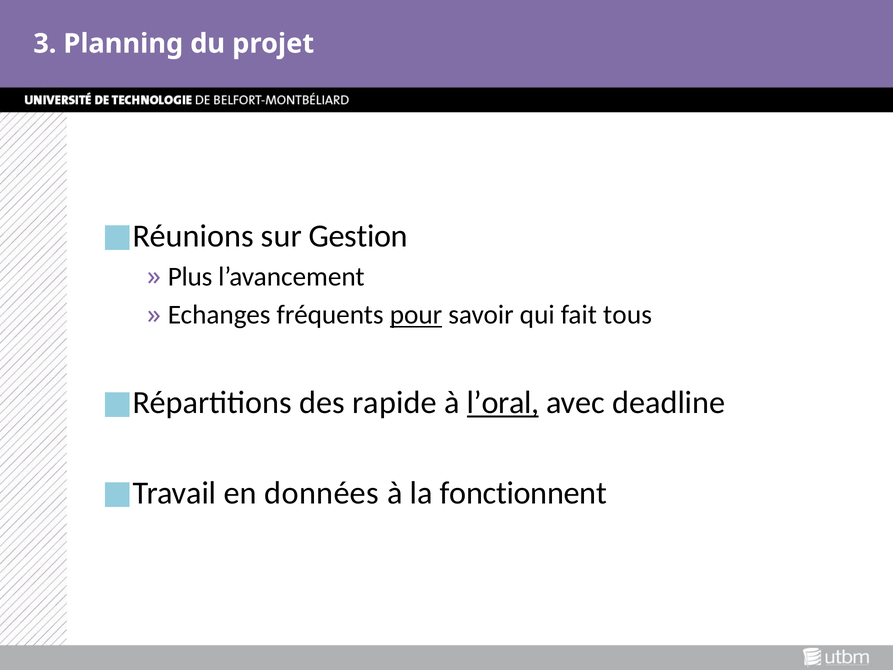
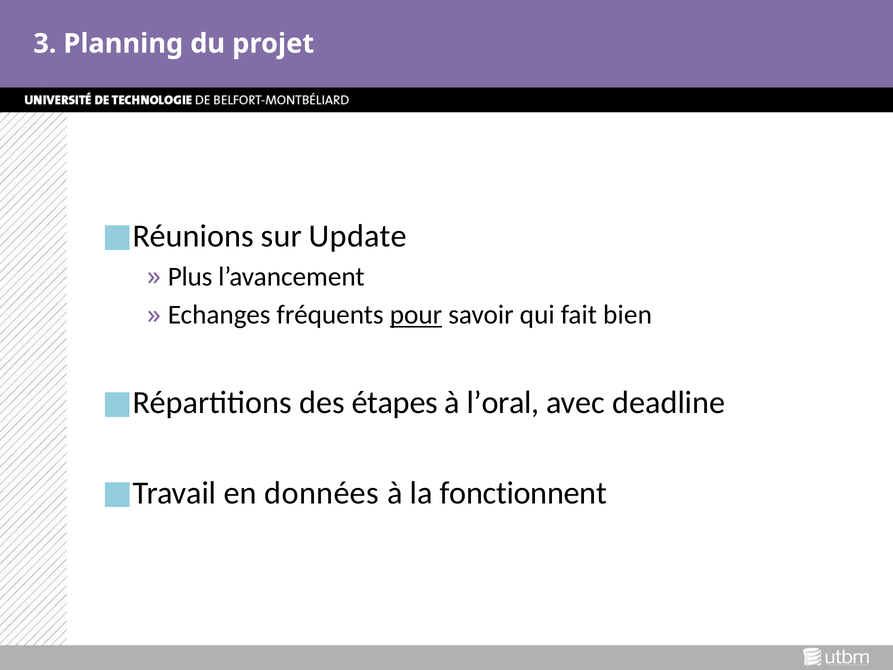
Gestion: Gestion -> Update (358, 236)
tous: tous -> bien (628, 315)
rapide: rapide -> étapes (395, 403)
l’oral underline: present -> none (503, 403)
